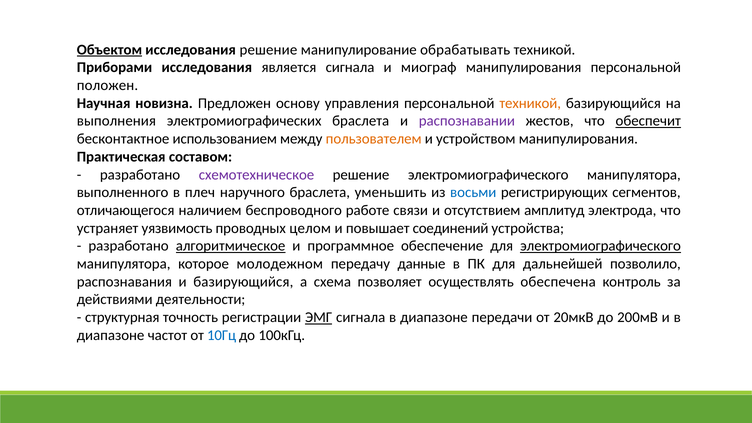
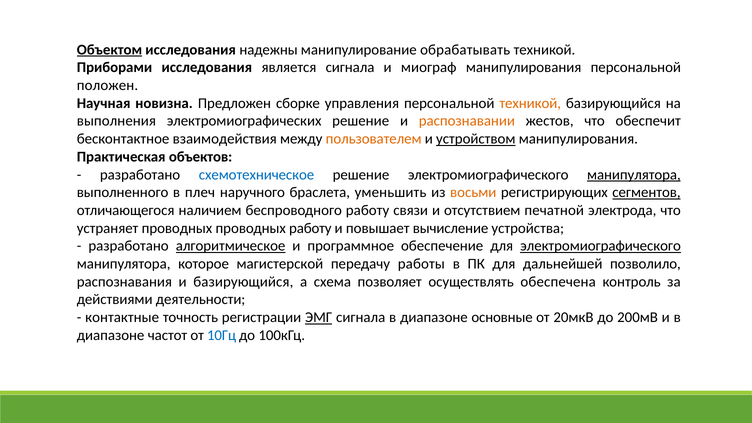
исследования решение: решение -> надежны (269, 50)
основу: основу -> сборке (298, 103)
электромиографических браслета: браслета -> решение (361, 121)
распознавании colour: purple -> orange (467, 121)
обеспечит underline: present -> none (648, 121)
использованием: использованием -> взаимодействия (225, 139)
устройством underline: none -> present (476, 139)
составом: составом -> объектов (201, 157)
схемотехническое colour: purple -> blue (257, 175)
манипулятора underline: none -> present (634, 175)
восьми colour: blue -> orange (473, 192)
сегментов underline: none -> present (646, 192)
беспроводного работе: работе -> работу (368, 210)
амплитуд: амплитуд -> печатной (554, 210)
устраняет уязвимость: уязвимость -> проводных (177, 228)
проводных целом: целом -> работу (310, 228)
соединений: соединений -> вычисление (451, 228)
молодежном: молодежном -> магистерской (280, 264)
данные: данные -> работы (421, 264)
структурная: структурная -> контактные (122, 317)
передачи: передачи -> основные (502, 317)
